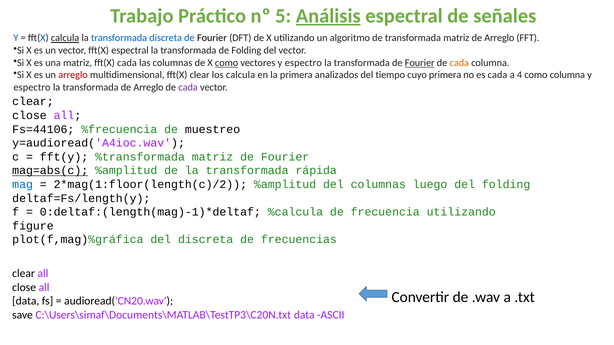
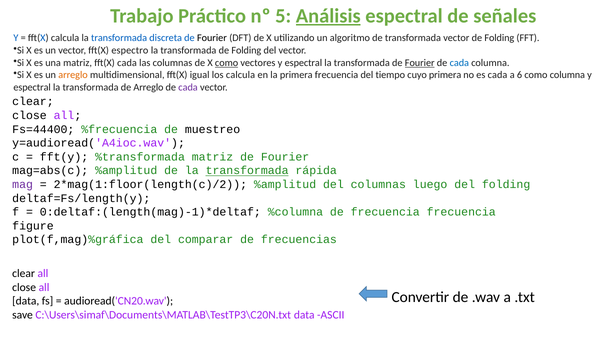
calcula underline: present -> none (65, 38)
transformada matriz: matriz -> vector (456, 38)
Arreglo: Arreglo -> Folding (499, 38)
fft(X espectral: espectral -> espectro (130, 51)
vectores y espectro: espectro -> espectral (303, 63)
cada colour: orange -> blue (459, 63)
arreglo colour: red -> orange (73, 75)
fft(X clear: clear -> igual (200, 75)
primera analizados: analizados -> frecuencia (337, 75)
4: 4 -> 6 (519, 75)
espectro: espectro -> espectral (32, 87)
Fs=44106: Fs=44106 -> Fs=44400 (43, 129)
mag=abs(c underline: present -> none (50, 171)
transformada underline: none -> present (247, 171)
mag colour: blue -> purple (23, 185)
%calcula: %calcula -> %columna (295, 212)
frecuencia utilizando: utilizando -> frecuencia (461, 212)
del discreta: discreta -> comparar (206, 240)
